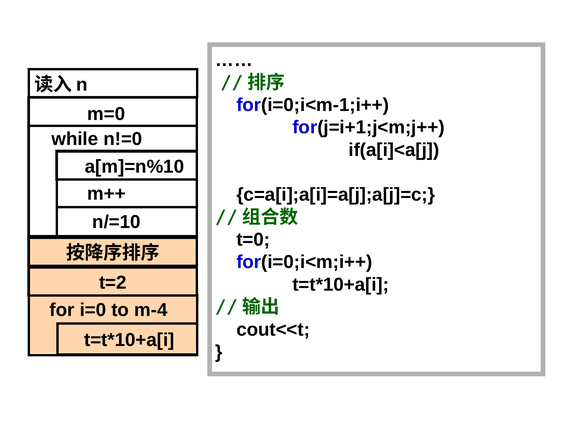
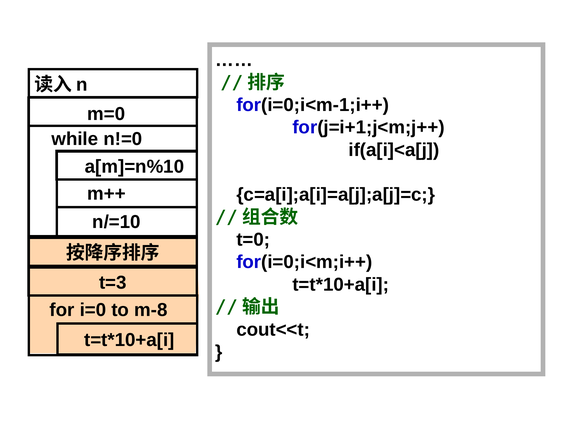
t=2: t=2 -> t=3 (113, 283)
m-4: m-4 -> m-8 (151, 310)
